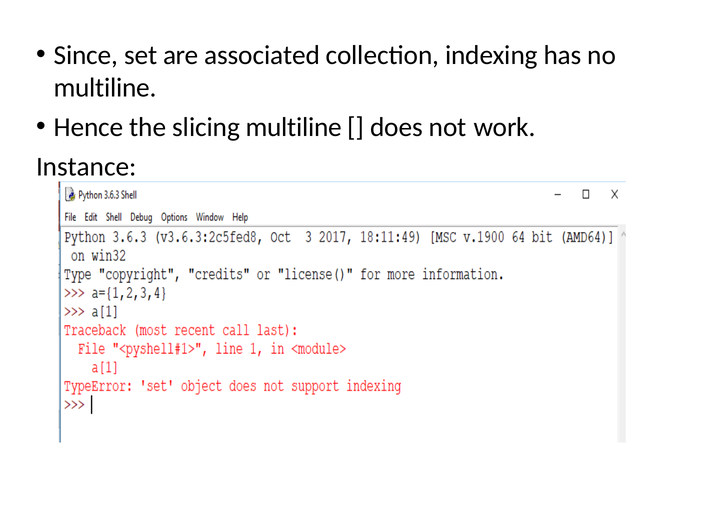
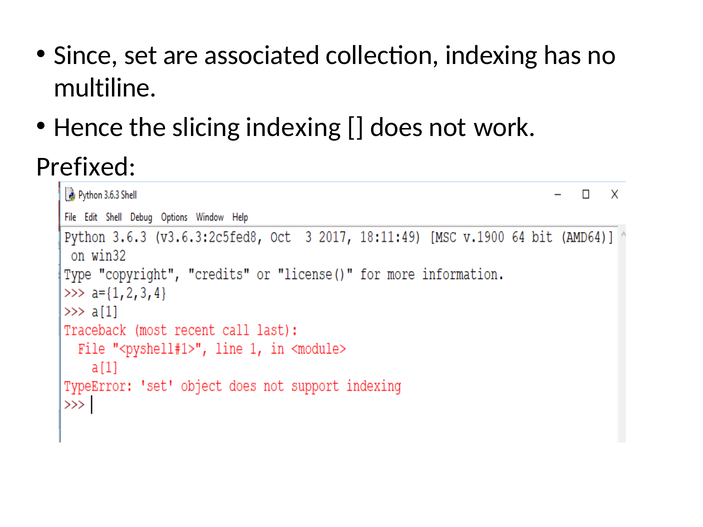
slicing multiline: multiline -> indexing (293, 127)
Instance: Instance -> Prefixed (86, 167)
